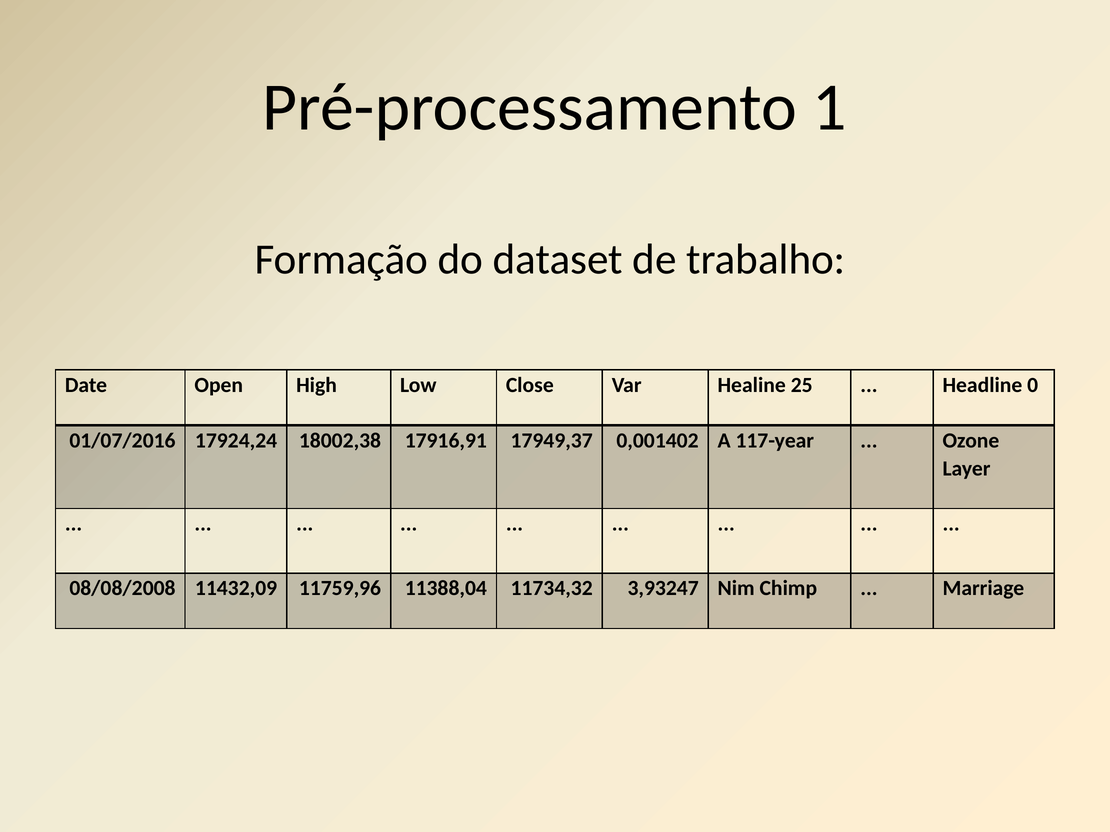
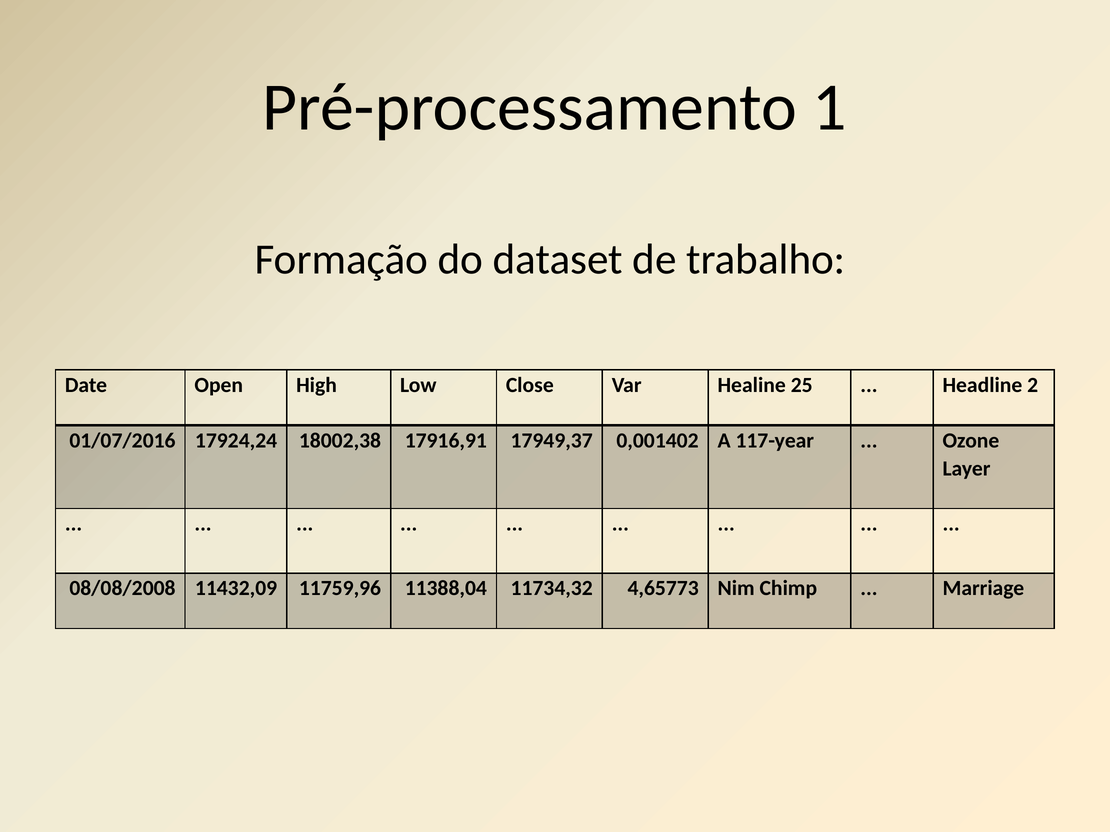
0: 0 -> 2 (1033, 385)
3,93247: 3,93247 -> 4,65773 (663, 589)
